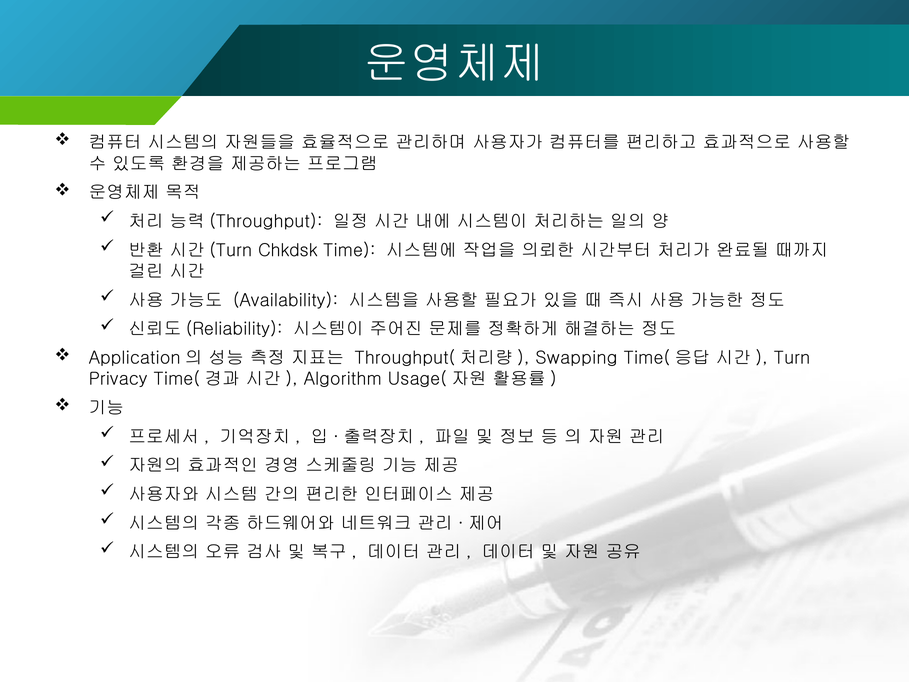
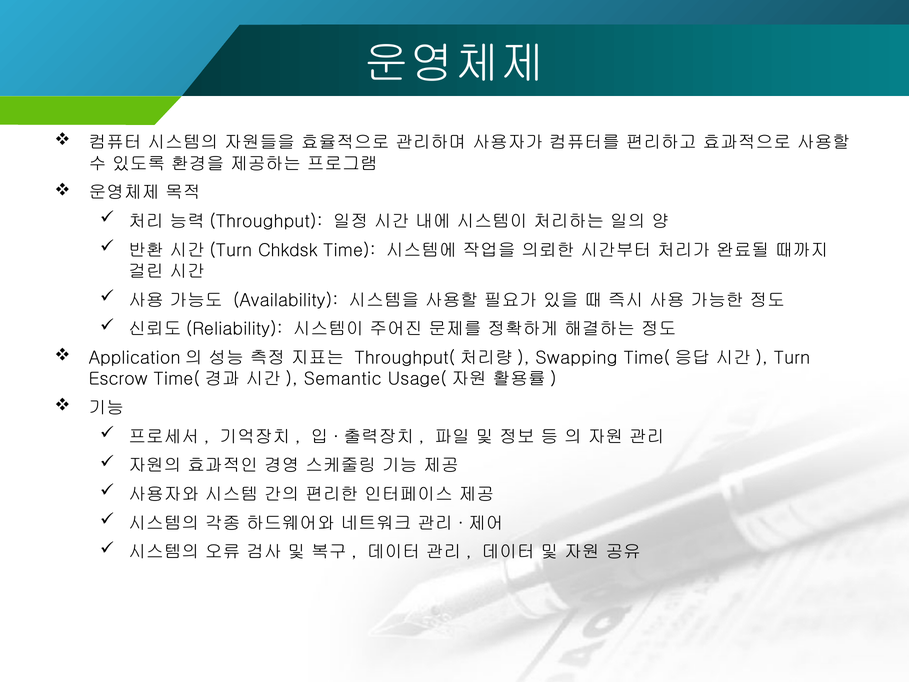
Privacy: Privacy -> Escrow (118, 379)
Algorithm: Algorithm -> Semantic (343, 379)
